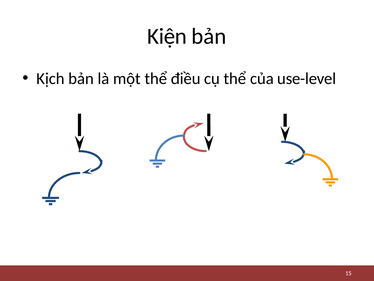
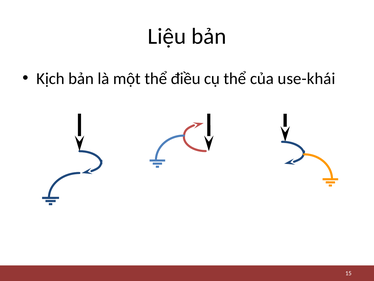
Kiện: Kiện -> Liệu (167, 36)
use-level: use-level -> use-khái (307, 78)
